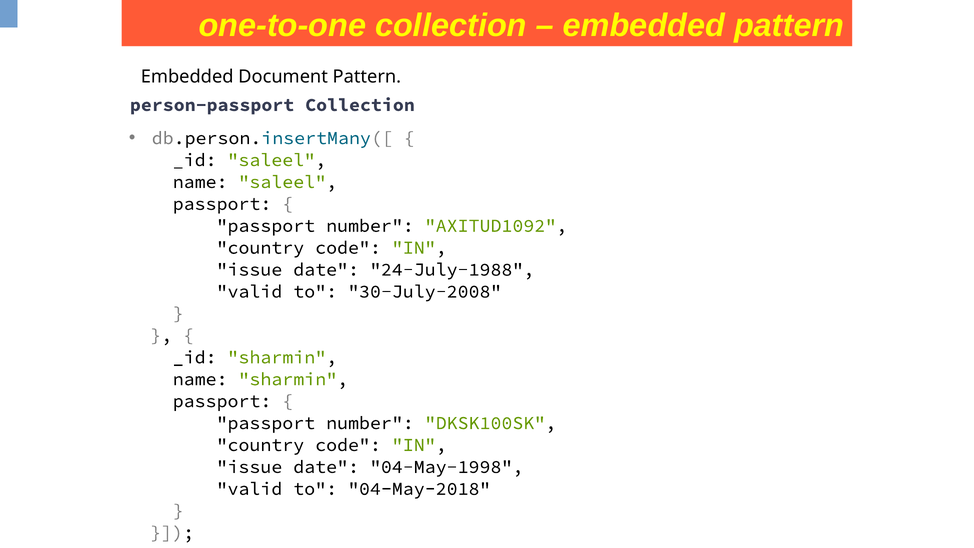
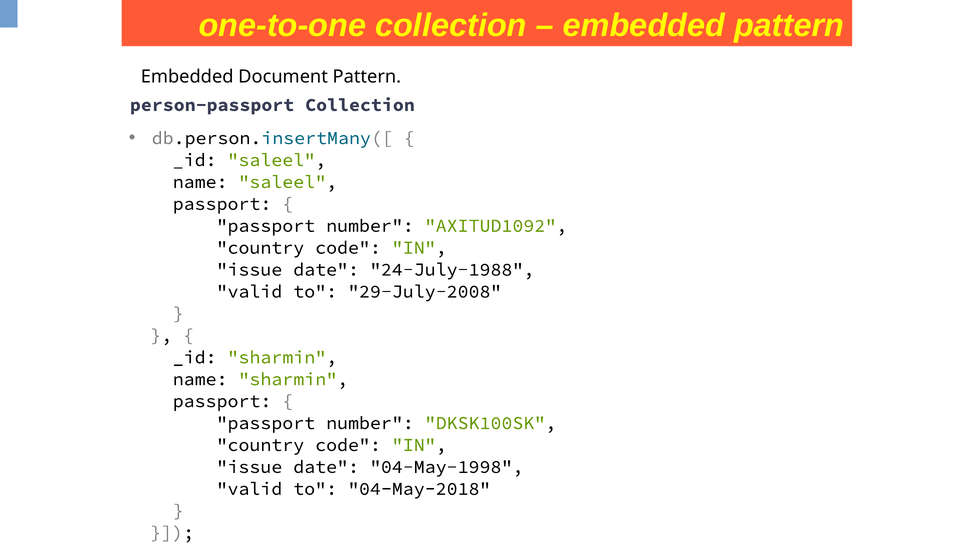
30-July-2008: 30-July-2008 -> 29-July-2008 (425, 291)
